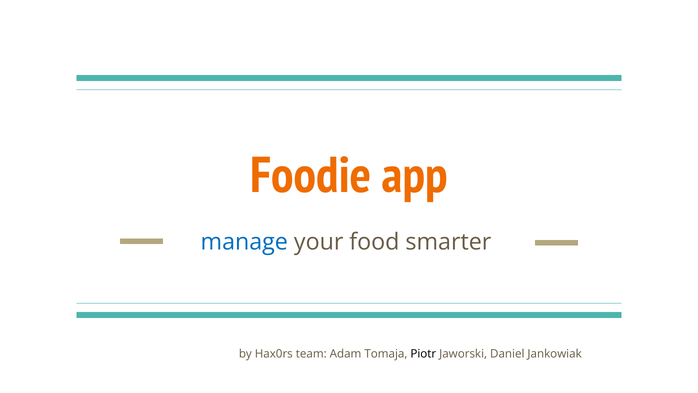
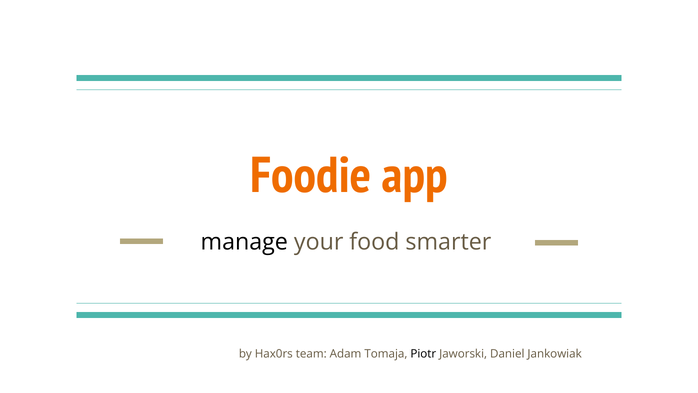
manage colour: blue -> black (244, 242)
